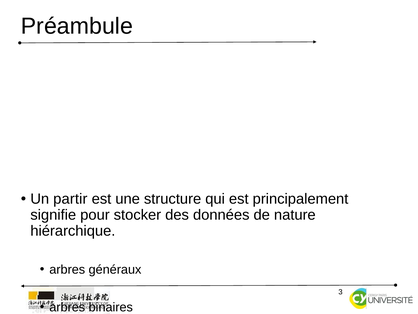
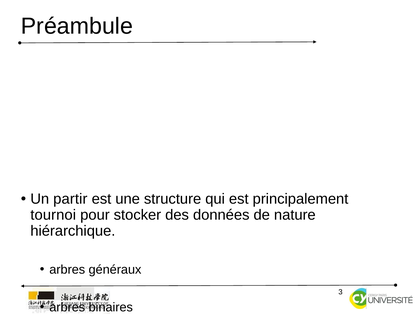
signifie: signifie -> tournoi (53, 215)
